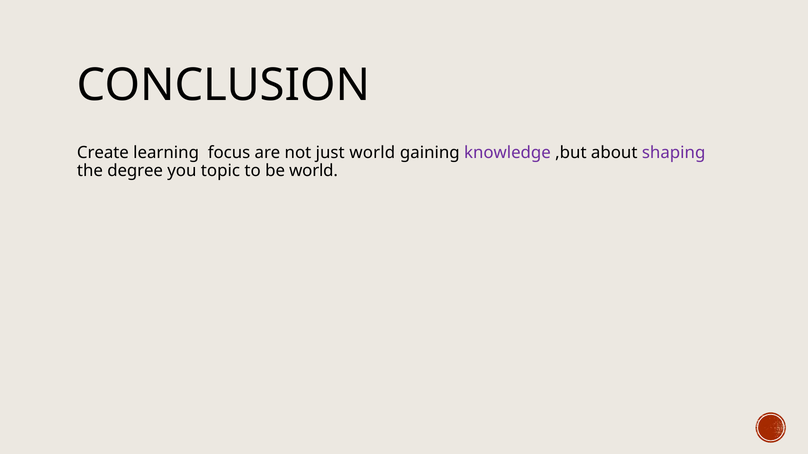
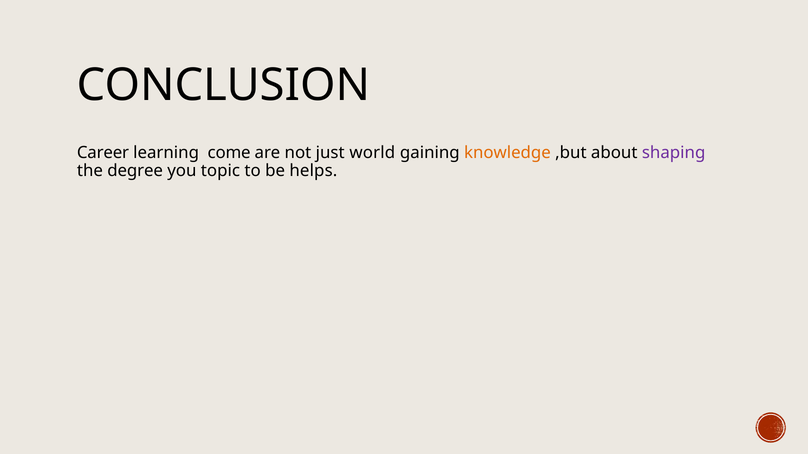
Create: Create -> Career (103, 153)
focus: focus -> come (229, 153)
knowledge colour: purple -> orange (507, 153)
be world: world -> helps (313, 171)
